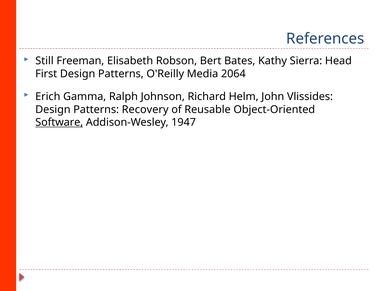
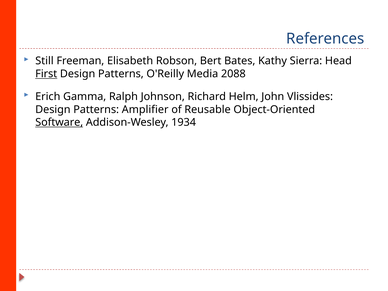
First underline: none -> present (46, 74)
2064: 2064 -> 2088 (233, 74)
Recovery: Recovery -> Amplifier (145, 109)
1947: 1947 -> 1934 (184, 122)
